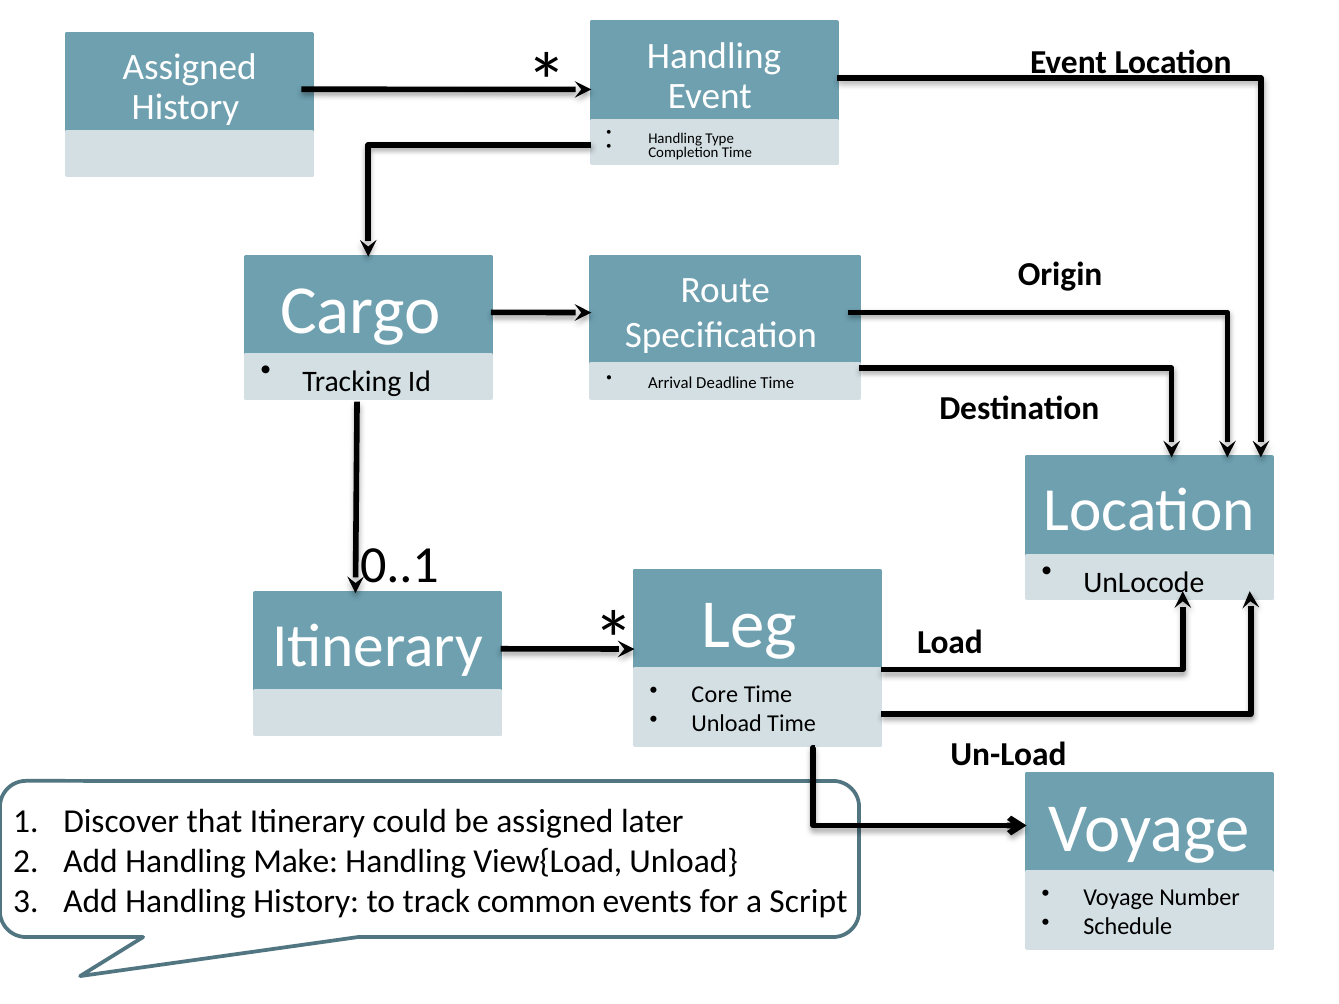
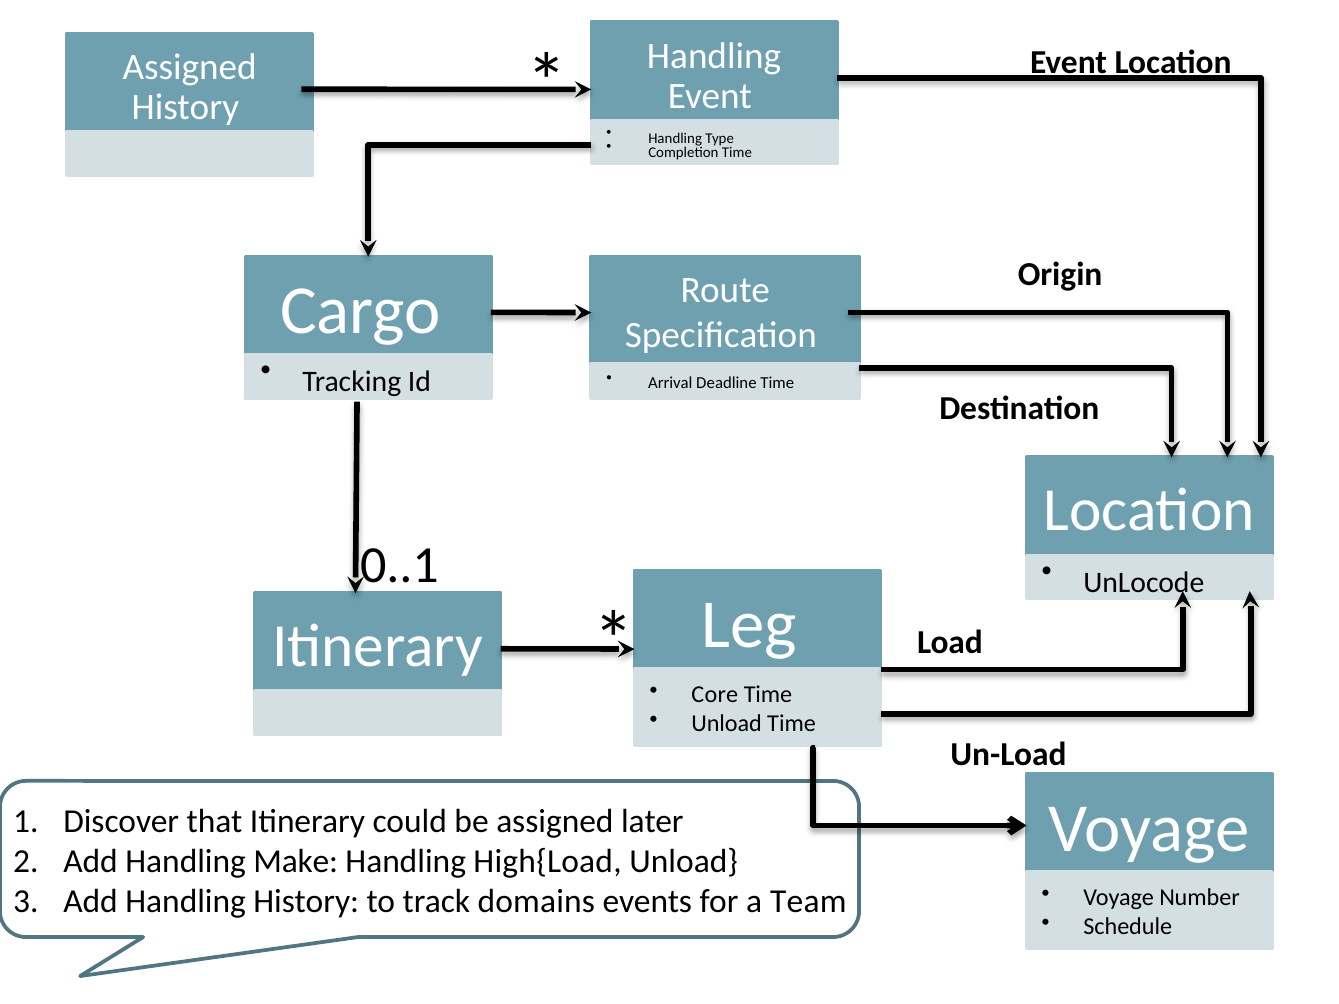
View{Load: View{Load -> High{Load (548, 861)
common: common -> domains (536, 902)
Script: Script -> Team (808, 902)
